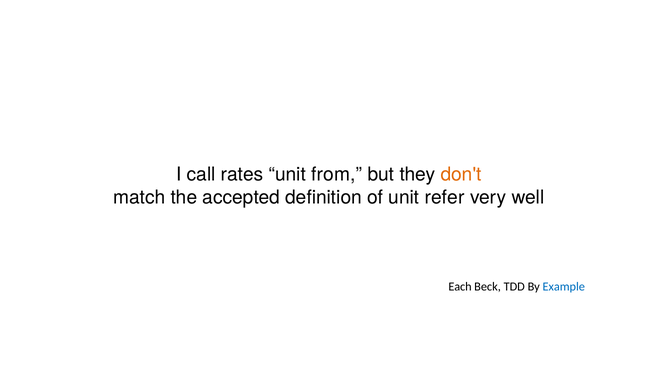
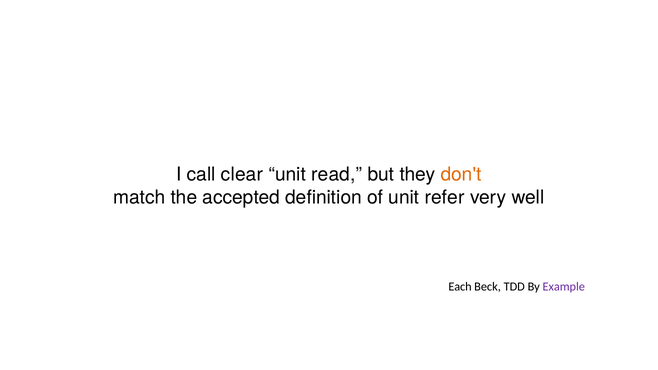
rates: rates -> clear (242, 175)
from: from -> read (337, 175)
Example colour: blue -> purple (564, 287)
